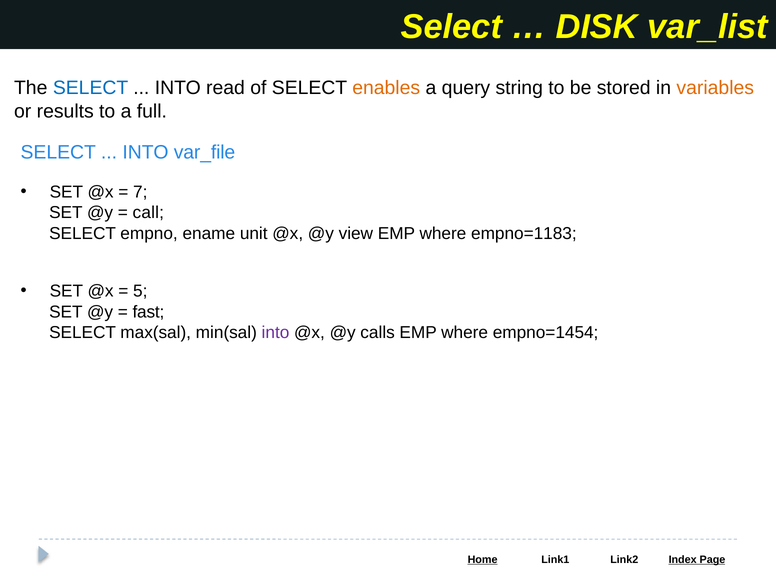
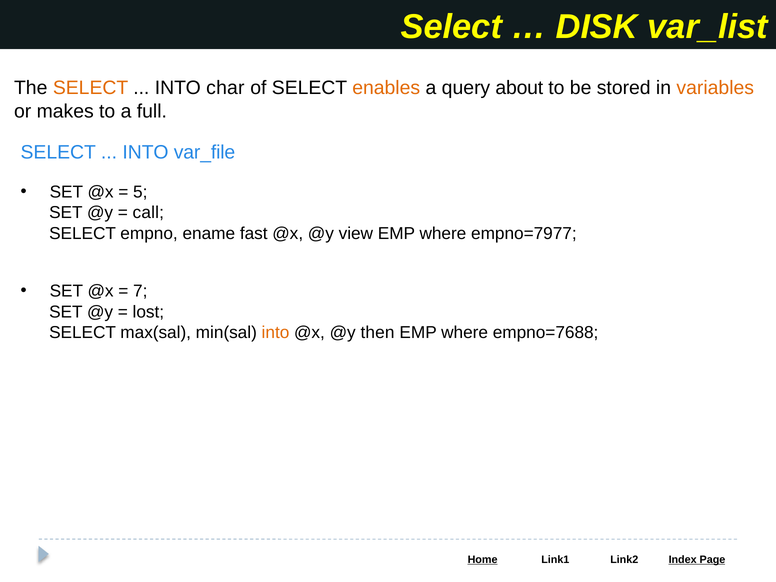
SELECT colour: blue -> orange (91, 88)
read: read -> char (225, 88)
string: string -> about (519, 88)
results: results -> makes (65, 111)
7: 7 -> 5 (140, 192)
unit: unit -> fast (254, 233)
empno=1183: empno=1183 -> empno=7977 (524, 233)
5: 5 -> 7 (140, 291)
fast: fast -> lost (148, 312)
into colour: purple -> orange (276, 333)
calls: calls -> then (378, 333)
empno=1454: empno=1454 -> empno=7688 (546, 333)
